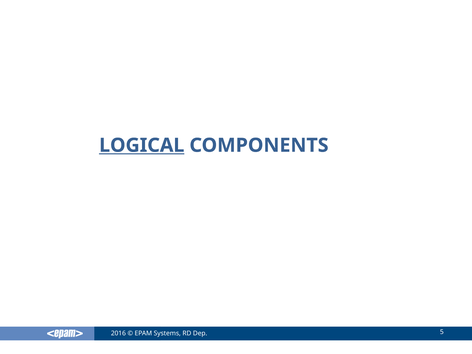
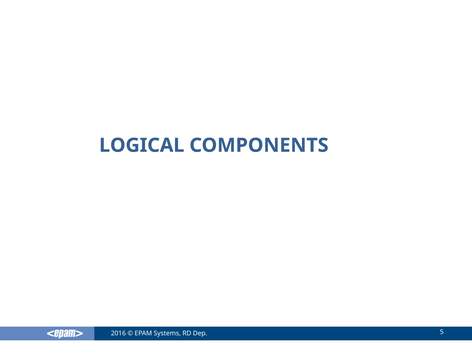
LOGICAL underline: present -> none (142, 145)
